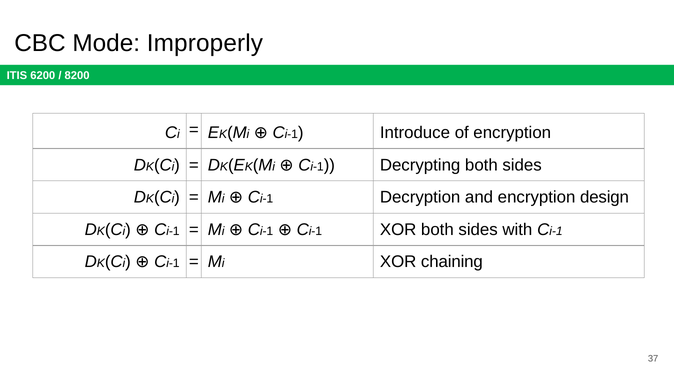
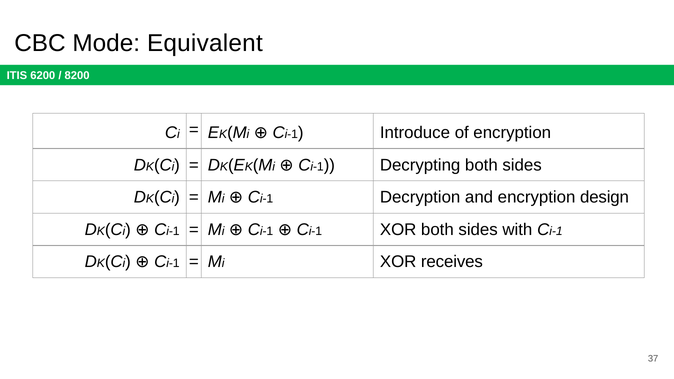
Improperly: Improperly -> Equivalent (205, 43)
chaining: chaining -> receives (452, 262)
